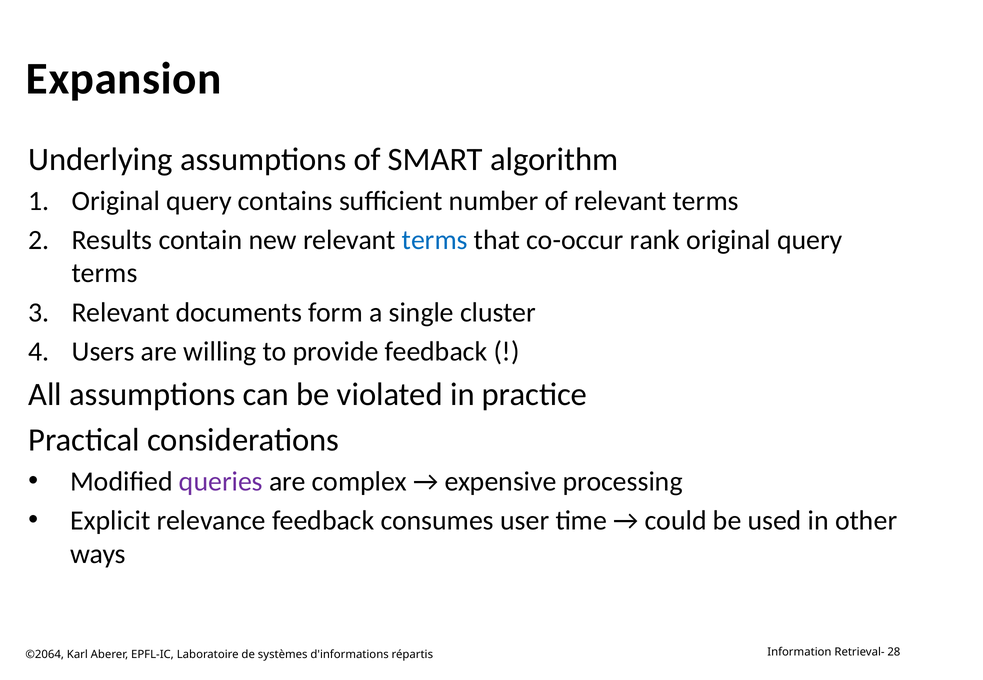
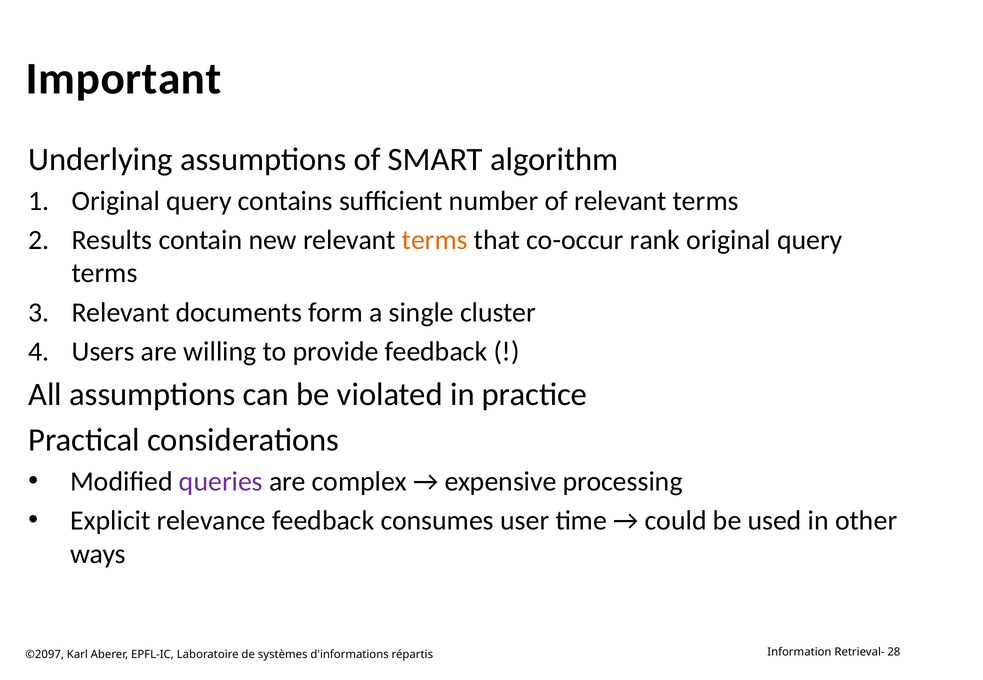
Expansion: Expansion -> Important (124, 79)
terms colour: blue -> orange (435, 240)
©2064: ©2064 -> ©2097 (45, 655)
